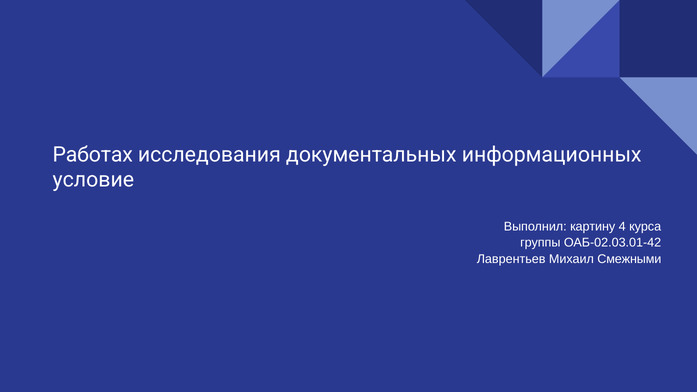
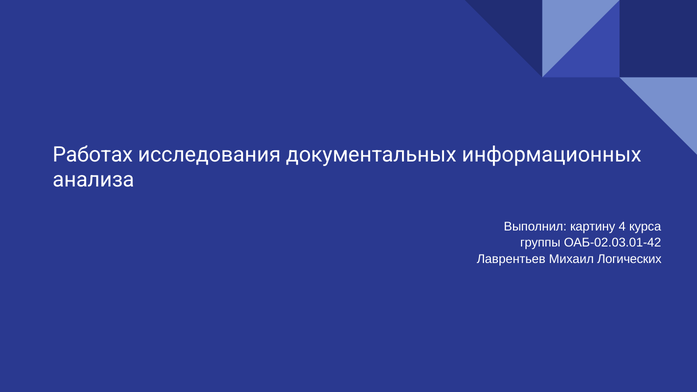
условие: условие -> анализа (93, 180)
Смежными: Смежными -> Логических (629, 259)
